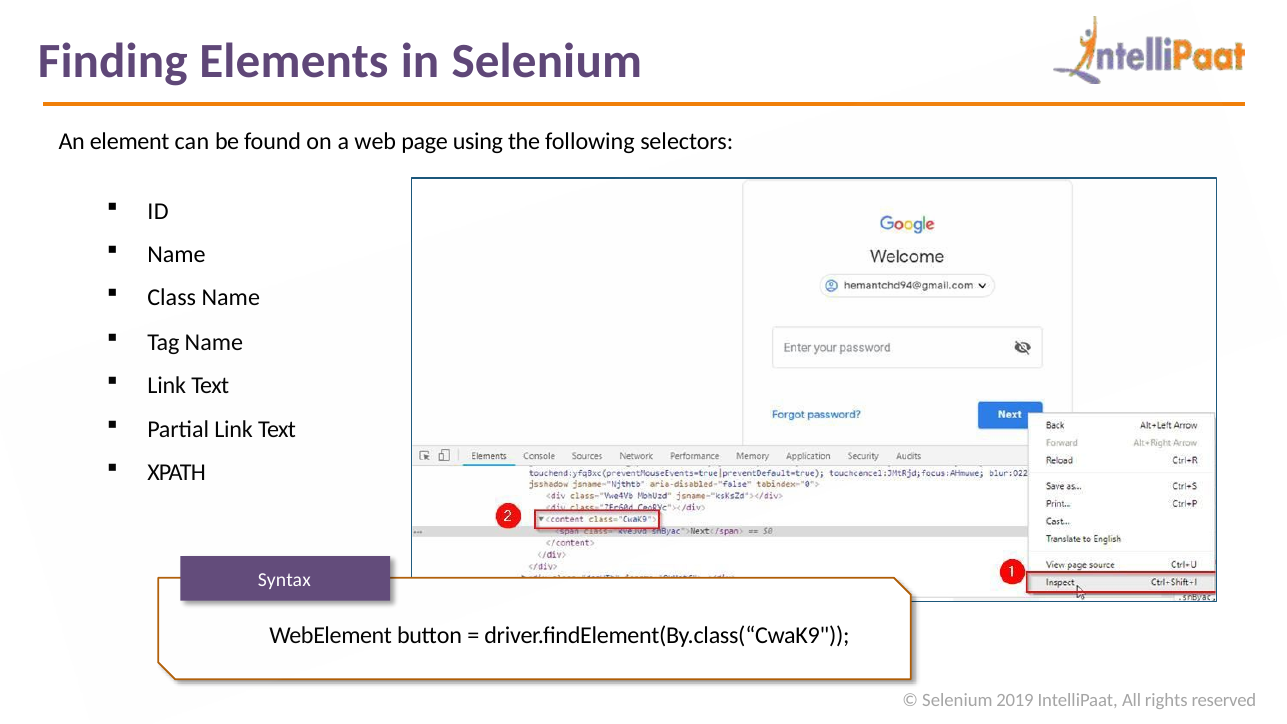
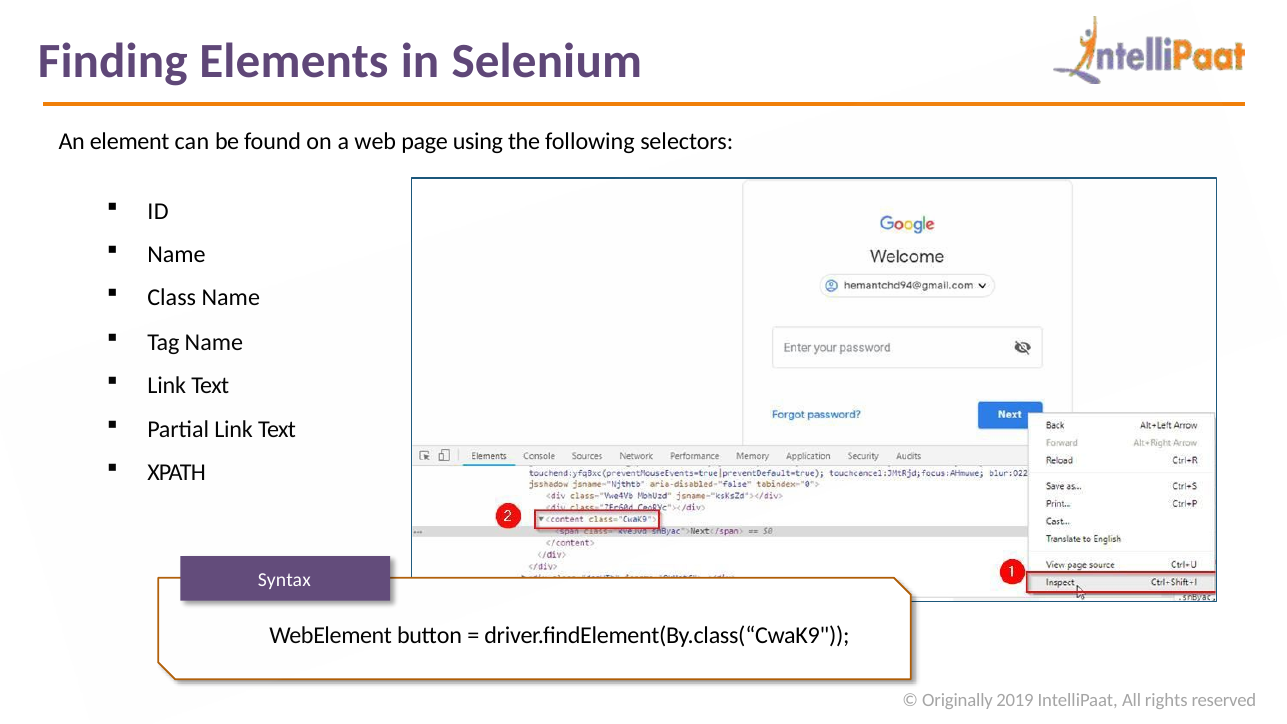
Selenium: Selenium -> Originally (958, 700)
